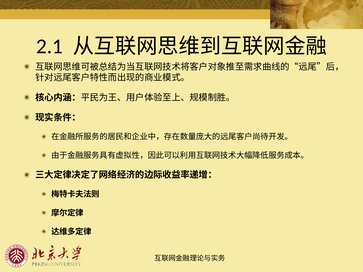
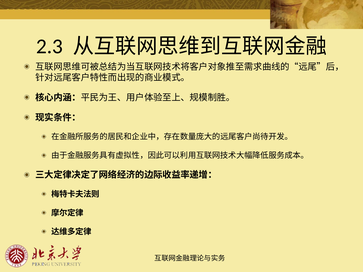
2.1: 2.1 -> 2.3 (50, 46)
